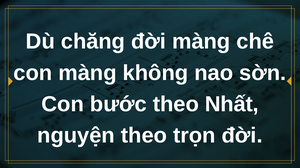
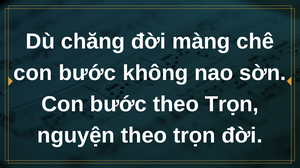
màng: màng -> bước (87, 73)
bước theo Nhất: Nhất -> Trọn (232, 105)
